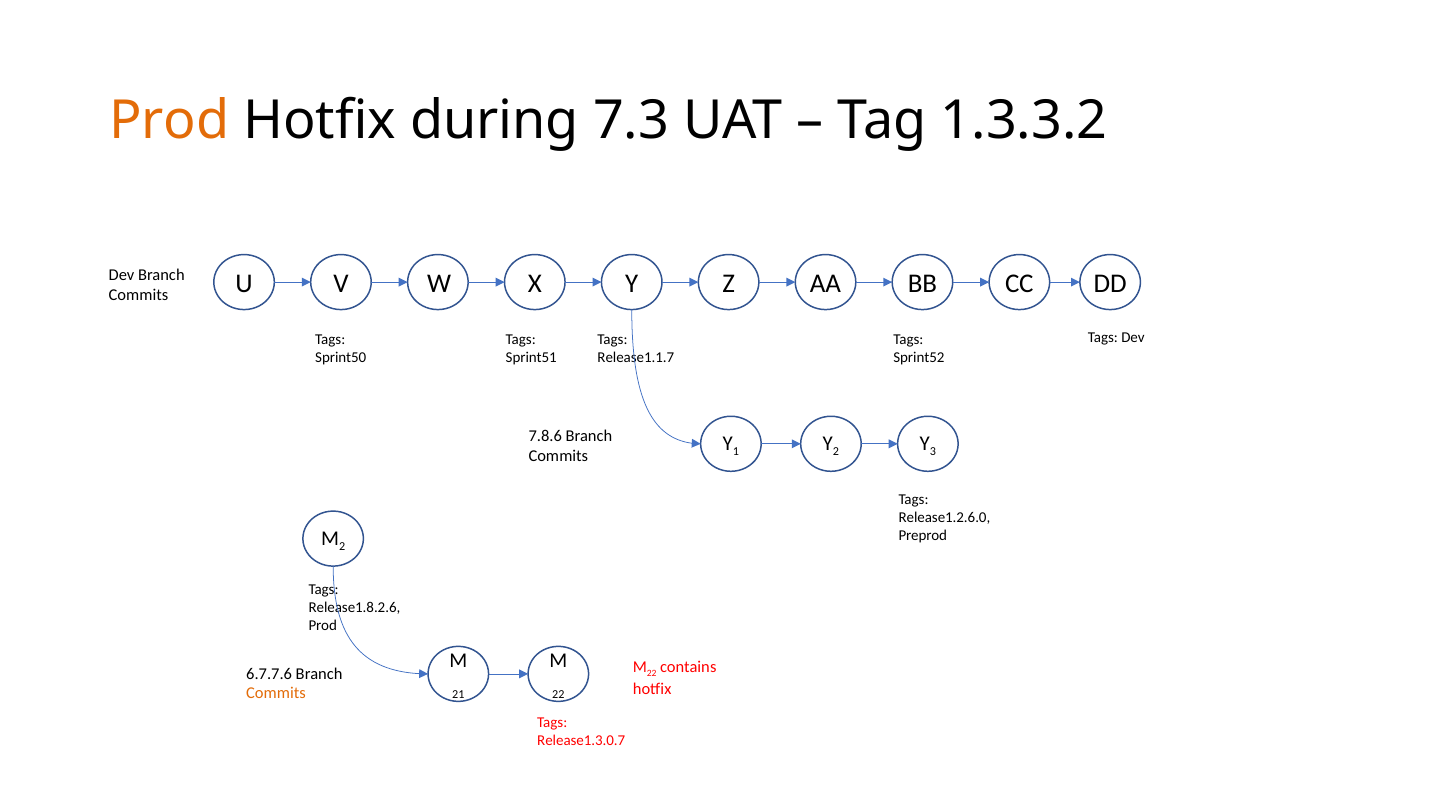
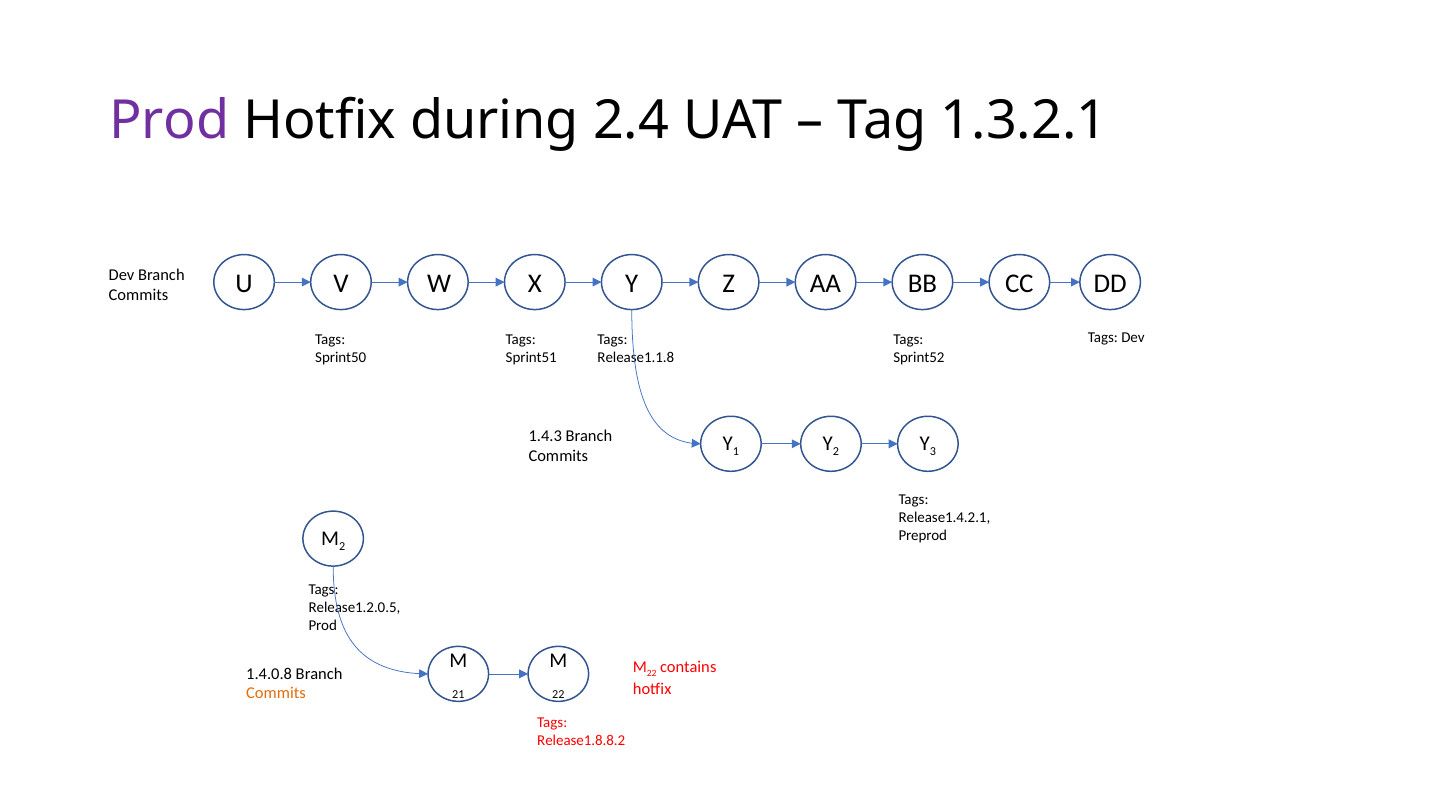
Prod colour: orange -> purple (170, 121)
7.3: 7.3 -> 2.4 (631, 121)
1.3.3.2: 1.3.3.2 -> 1.3.2.1 (1024, 121)
Release1.1.7: Release1.1.7 -> Release1.1.8 (636, 357)
7.8.6: 7.8.6 -> 1.4.3 (545, 436)
Release1.2.6.0: Release1.2.6.0 -> Release1.4.2.1 (944, 518)
Release1.8.2.6: Release1.8.2.6 -> Release1.2.0.5 (354, 607)
6.7.7.6: 6.7.7.6 -> 1.4.0.8 (269, 674)
Release1.3.0.7: Release1.3.0.7 -> Release1.8.8.2 (581, 740)
